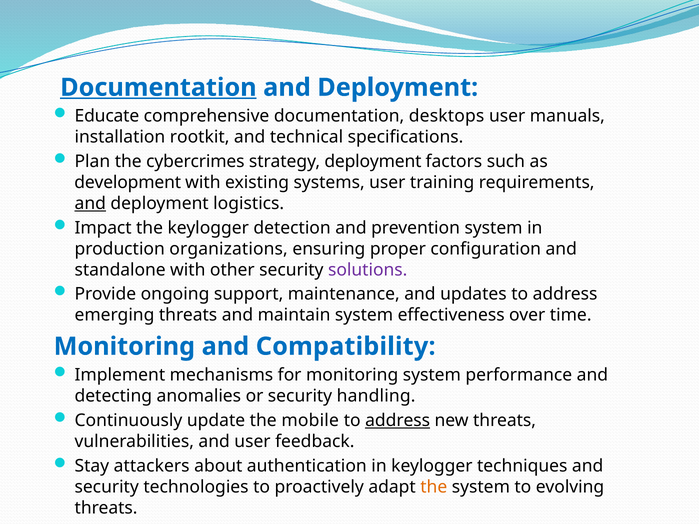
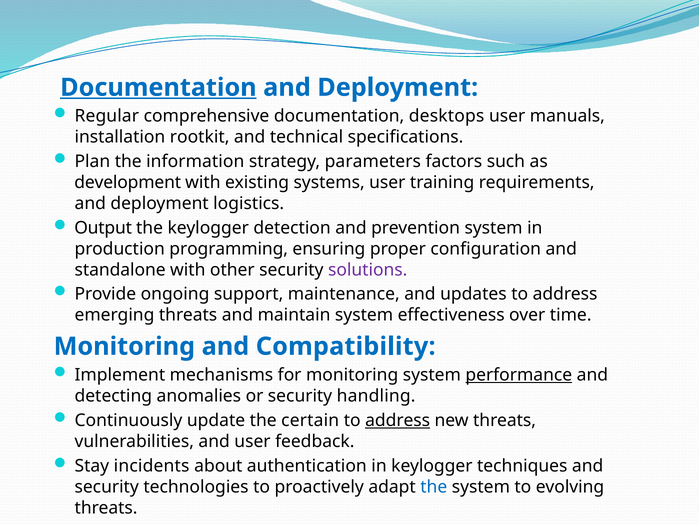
Educate: Educate -> Regular (107, 116)
cybercrimes: cybercrimes -> information (195, 162)
strategy deployment: deployment -> parameters (373, 162)
and underline: present -> none (90, 203)
Impact: Impact -> Output (103, 228)
organizations: organizations -> programming (229, 249)
performance underline: none -> present (519, 375)
mobile: mobile -> certain (310, 421)
attackers: attackers -> incidents (152, 466)
the colour: orange -> blue (434, 487)
